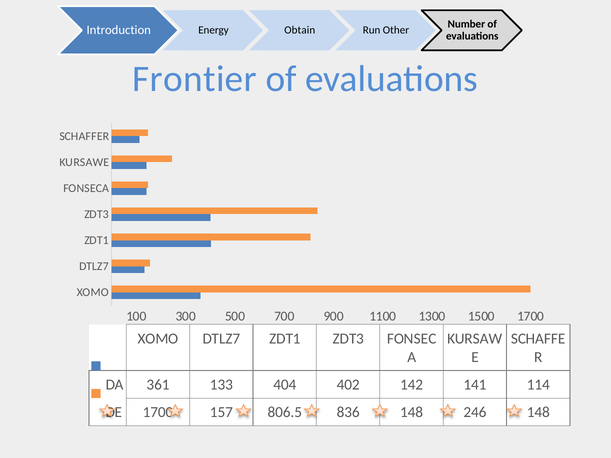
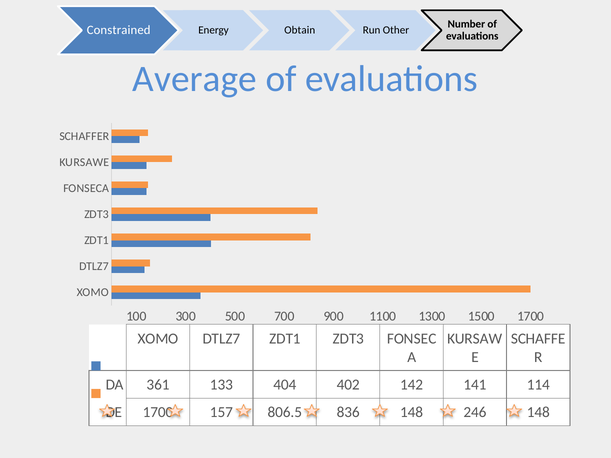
Introduction: Introduction -> Constrained (119, 30)
Frontier: Frontier -> Average (195, 79)
